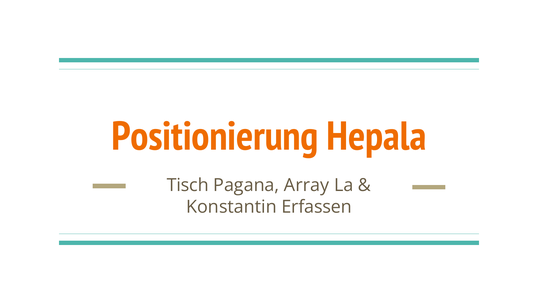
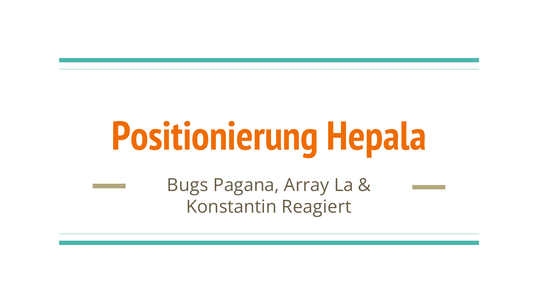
Tisch: Tisch -> Bugs (188, 185)
Erfassen: Erfassen -> Reagiert (317, 207)
